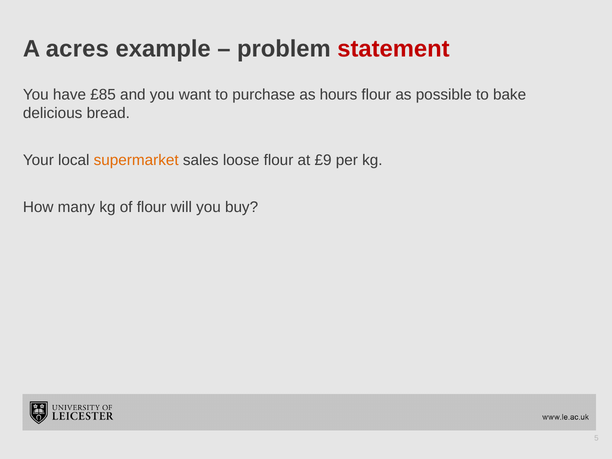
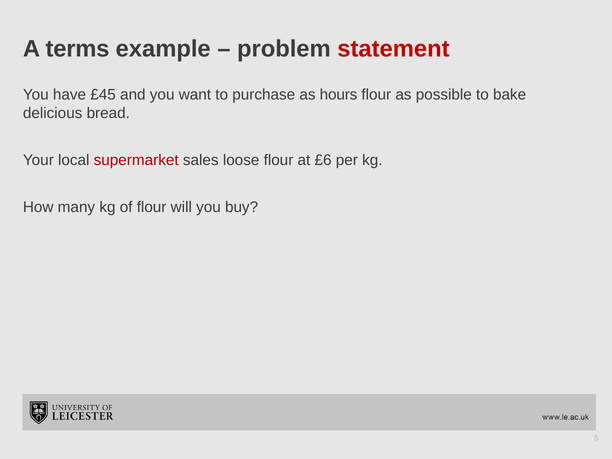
acres: acres -> terms (78, 49)
£85: £85 -> £45 (103, 95)
supermarket colour: orange -> red (136, 160)
£9: £9 -> £6 (323, 160)
